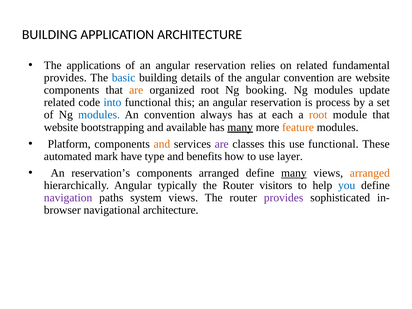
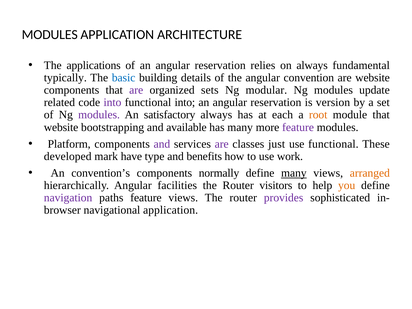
BUILDING: BUILDING -> MODULES (50, 35)
on related: related -> always (312, 65)
provides: provides -> typically (65, 78)
are colour: orange -> purple (136, 90)
organized root: root -> sets (210, 90)
booking: booking -> modular (266, 90)
into colour: blue -> purple (112, 102)
functional this: this -> into (185, 102)
process: process -> version (333, 102)
modules colour: blue -> purple (99, 115)
An convention: convention -> satisfactory (170, 115)
many underline: present -> none (240, 127)
feature colour: orange -> purple (298, 127)
and colour: orange -> purple (162, 144)
classes this: this -> just (277, 144)
automated: automated -> developed (68, 156)
layer: layer -> work (290, 156)
reservation’s: reservation’s -> convention’s (101, 173)
components arranged: arranged -> normally (219, 173)
typically: typically -> facilities (177, 185)
you colour: blue -> orange (347, 185)
paths system: system -> feature (146, 198)
navigational architecture: architecture -> application (171, 210)
